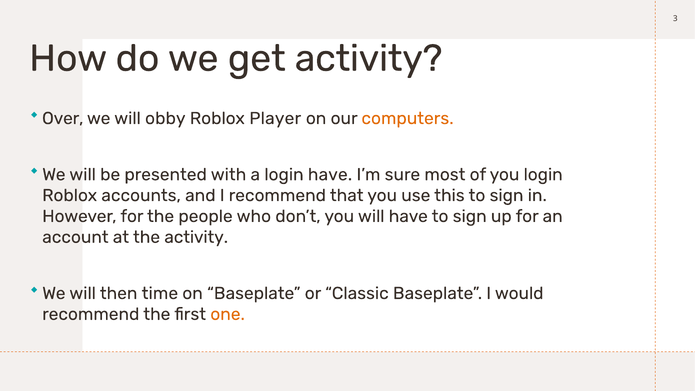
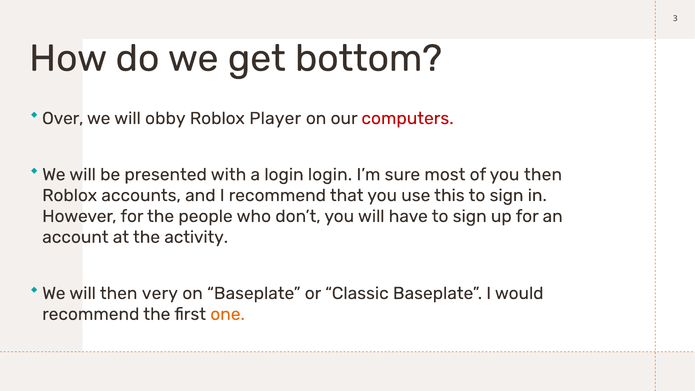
get activity: activity -> bottom (369, 58)
computers colour: orange -> red (408, 118)
login have: have -> login (330, 175)
you login: login -> then (543, 175)
time: time -> very (160, 293)
